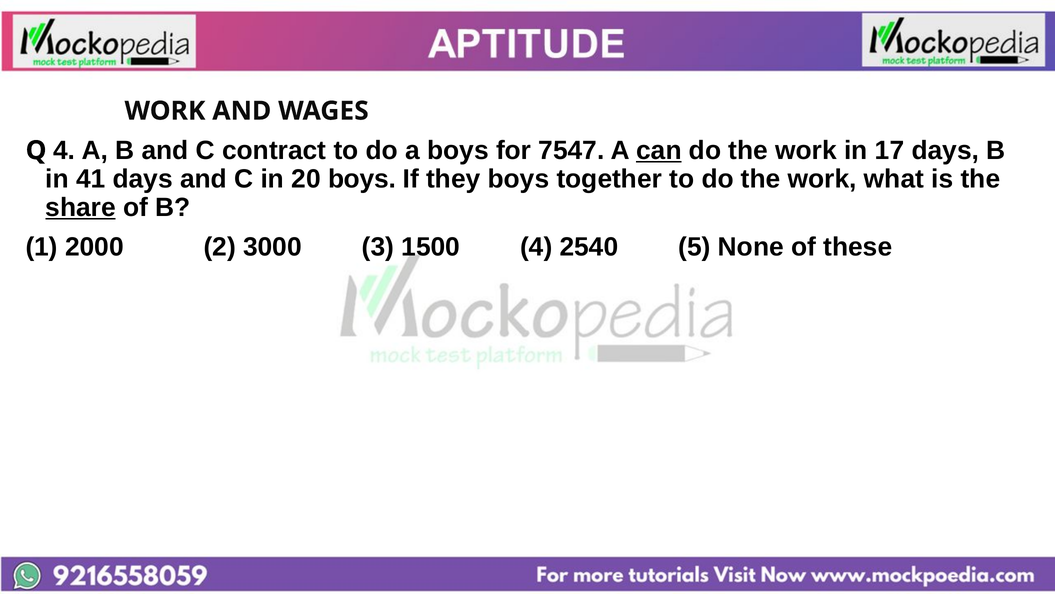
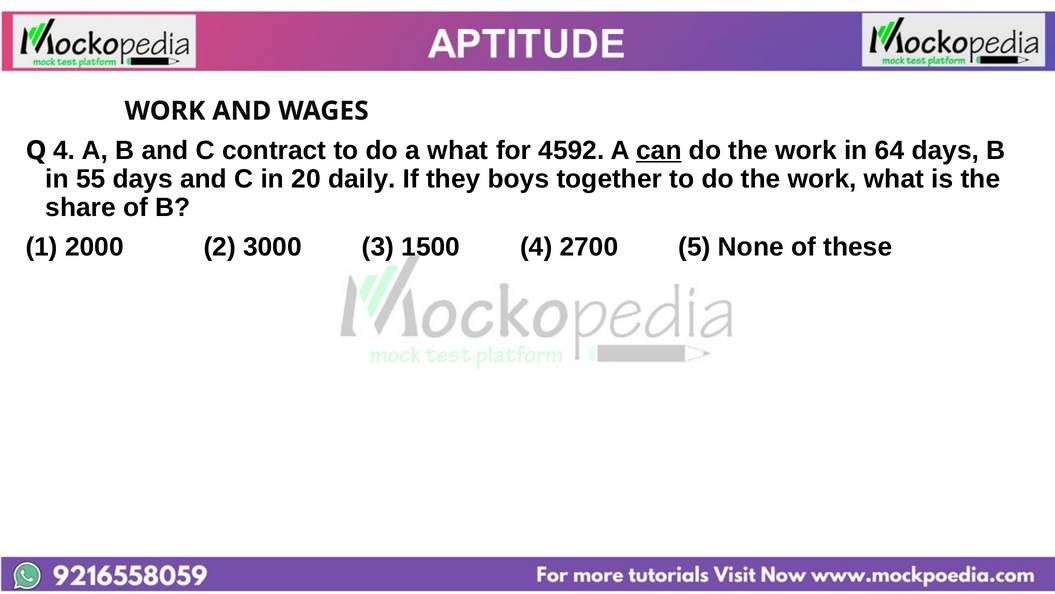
a boys: boys -> what (458, 150)
7547: 7547 -> 4592 (571, 150)
17: 17 -> 64 (890, 150)
41: 41 -> 55 (91, 179)
20 boys: boys -> daily (362, 179)
share underline: present -> none (81, 207)
2540: 2540 -> 2700 (589, 247)
